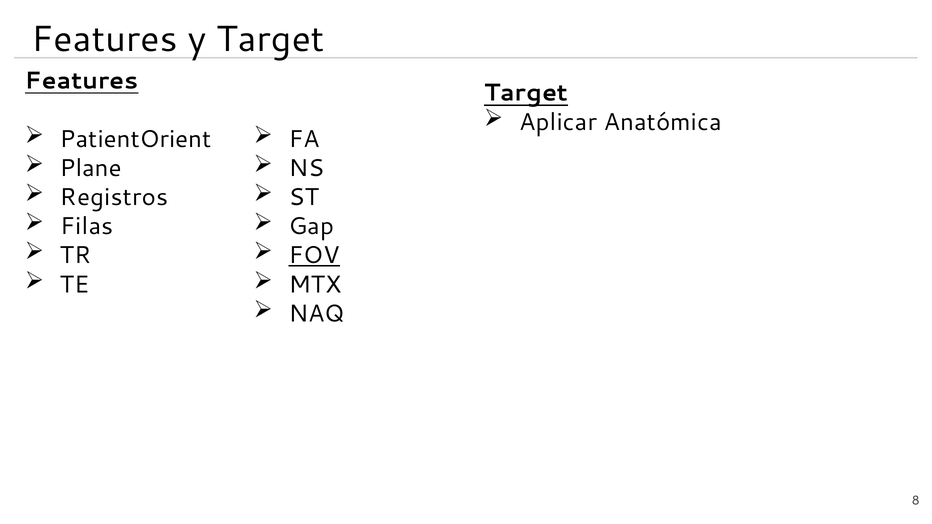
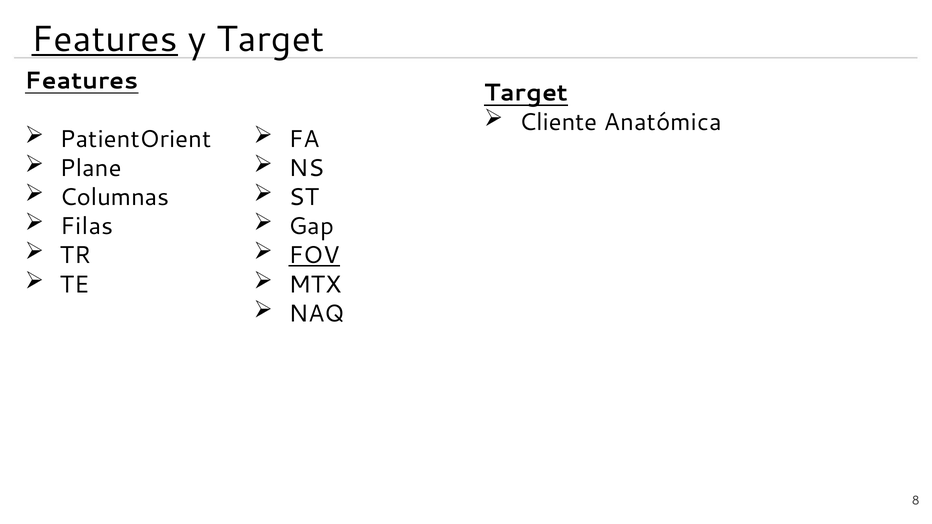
Features underline: none -> present (105, 39)
Aplicar: Aplicar -> Cliente (558, 122)
Registros: Registros -> Columnas (114, 197)
